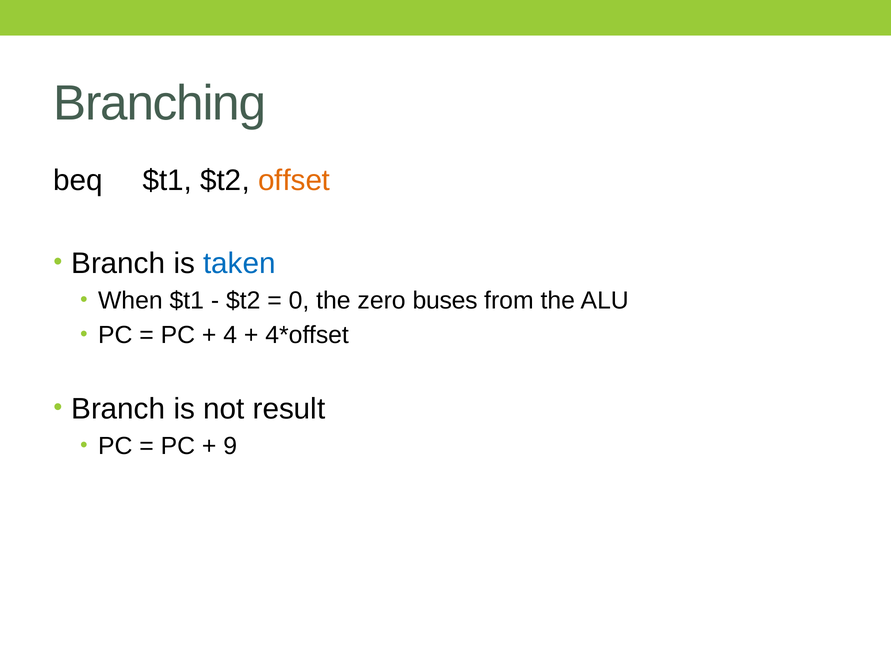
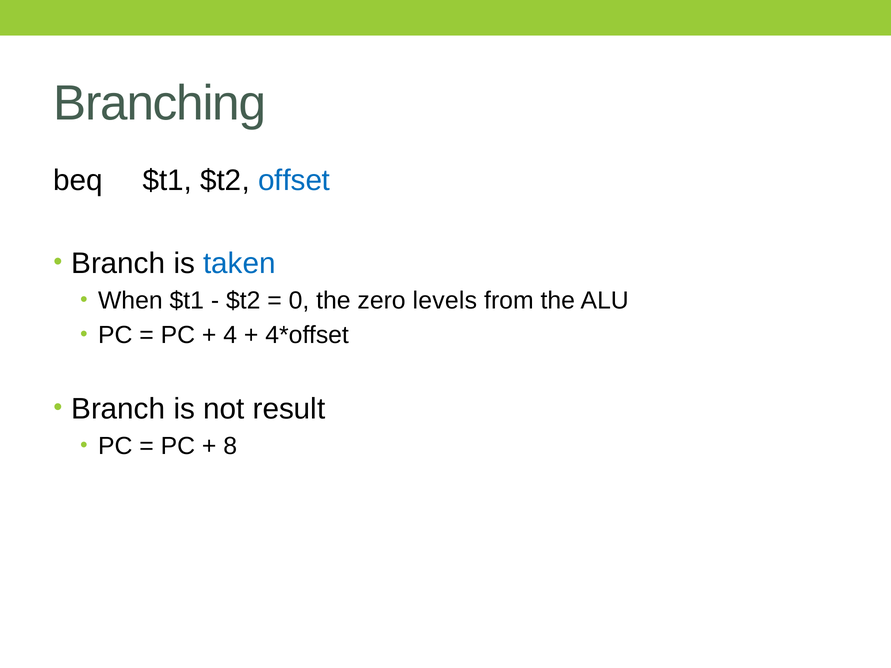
offset colour: orange -> blue (294, 180)
buses: buses -> levels (445, 301)
9: 9 -> 8 (230, 446)
